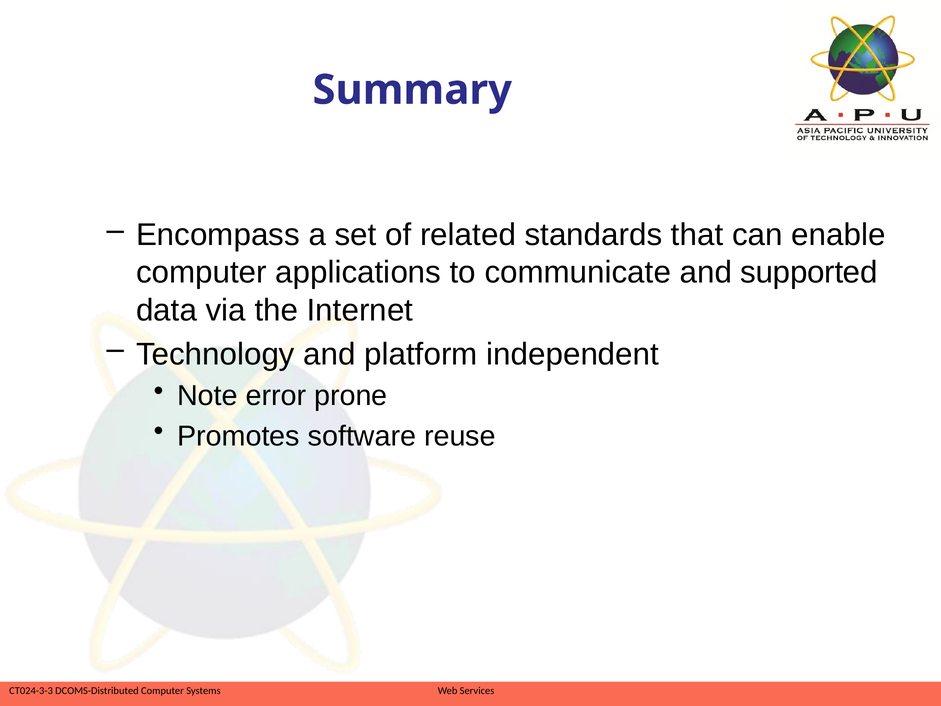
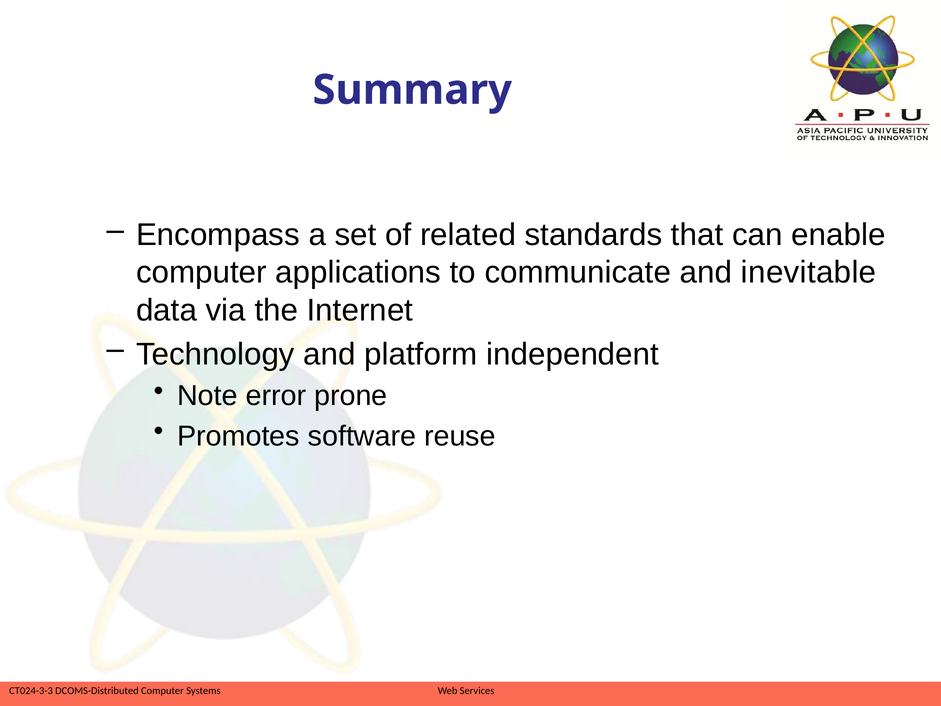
supported: supported -> inevitable (809, 273)
